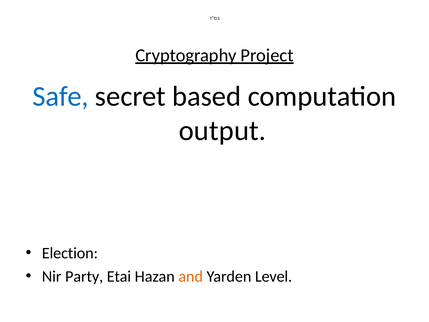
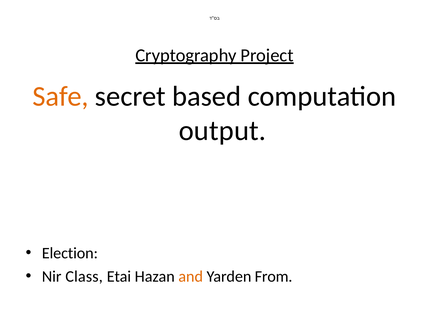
Safe colour: blue -> orange (61, 96)
Party: Party -> Class (84, 276)
Level: Level -> From (274, 276)
